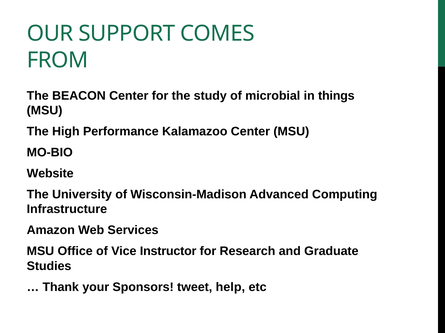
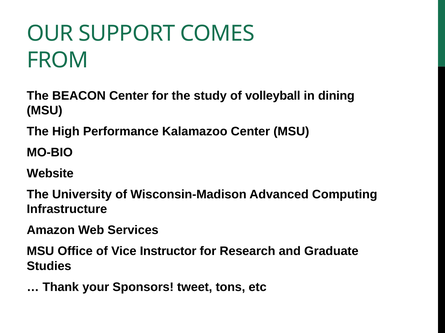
microbial: microbial -> volleyball (273, 96)
things: things -> dining (336, 96)
help: help -> tons (230, 288)
